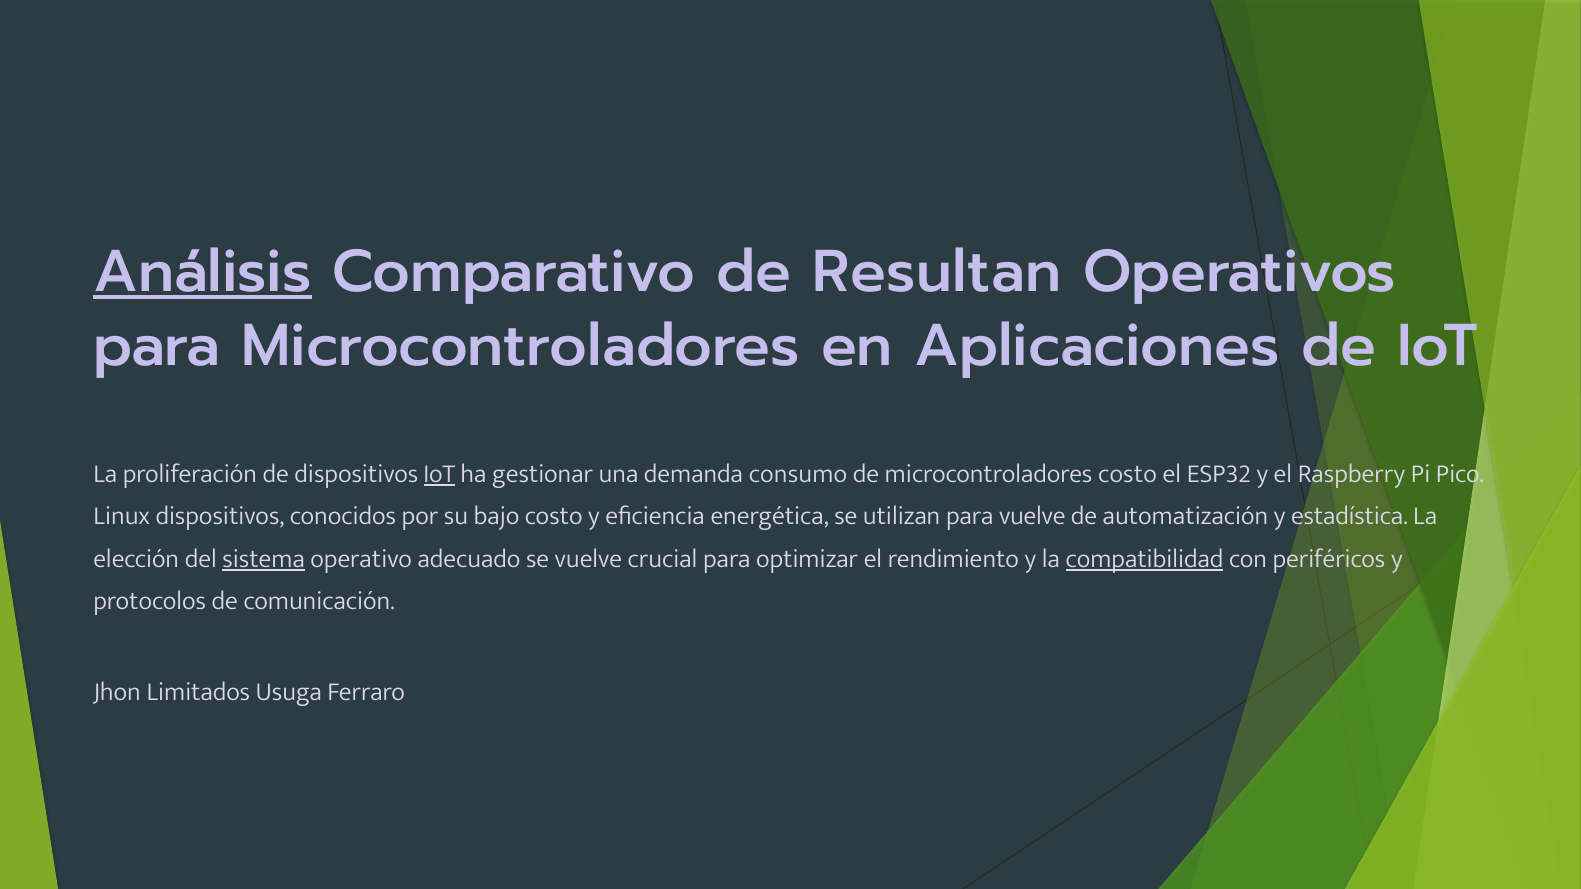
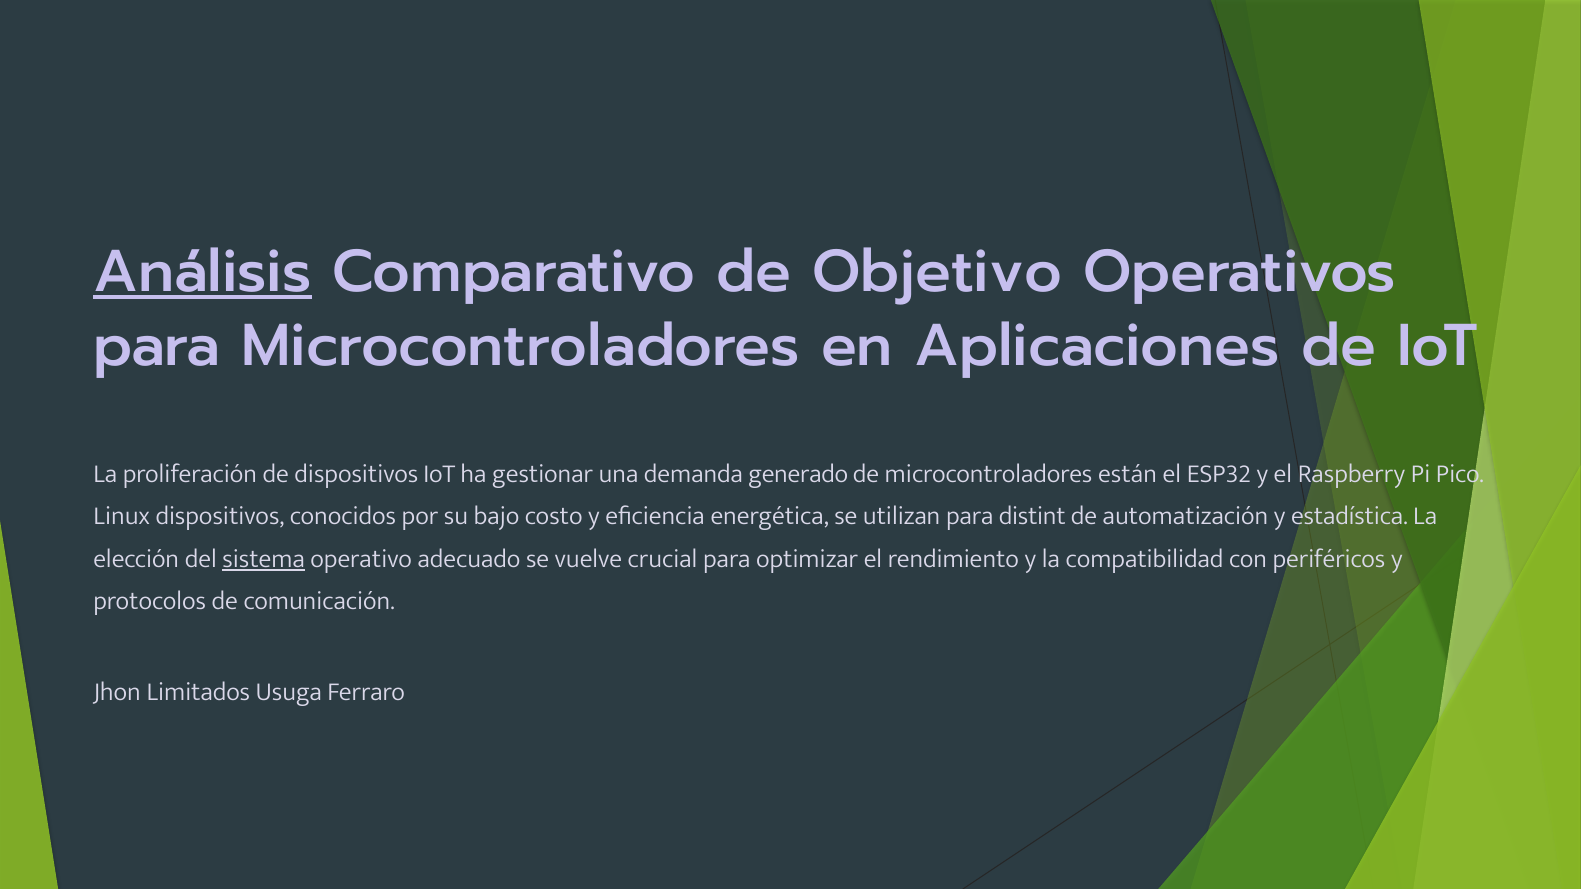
Resultan: Resultan -> Objetivo (937, 272)
IoT underline: present -> none (439, 474)
consumo: consumo -> generado (798, 474)
microcontroladores costo: costo -> están (1128, 474)
para vuelve: vuelve -> distint (1032, 516)
compatibilidad underline: present -> none (1145, 559)
